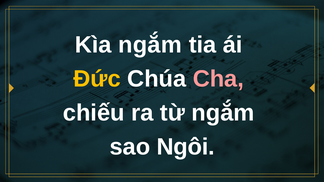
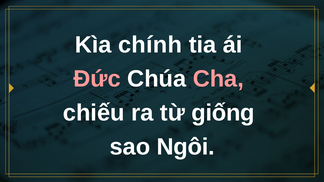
Kìa ngắm: ngắm -> chính (150, 45)
Đức colour: yellow -> pink (97, 79)
từ ngắm: ngắm -> giống (223, 113)
